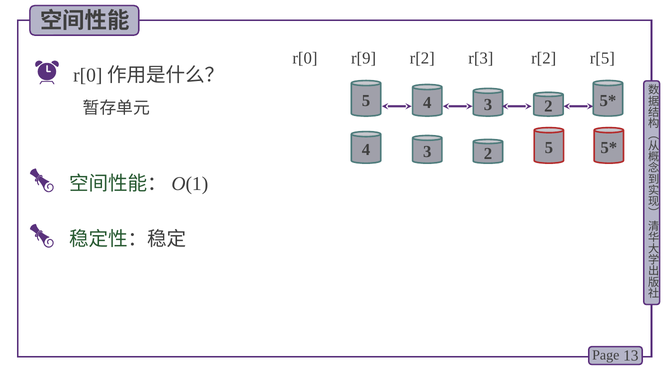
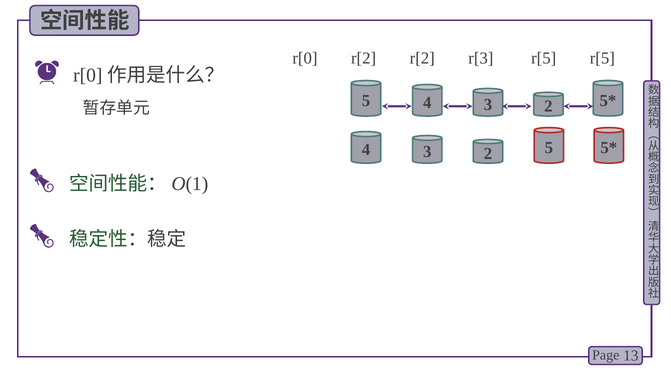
r[0 r[9: r[9 -> r[2 (364, 58)
r[3 r[2: r[2 -> r[5 (544, 58)
